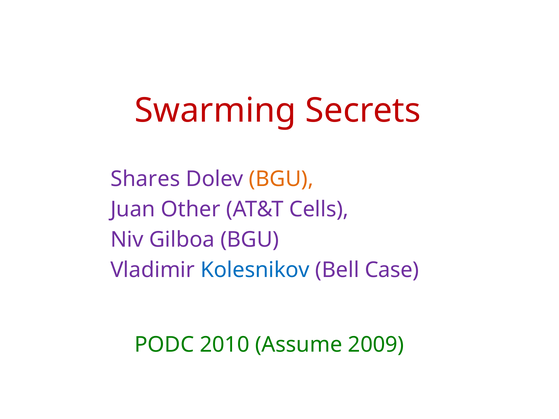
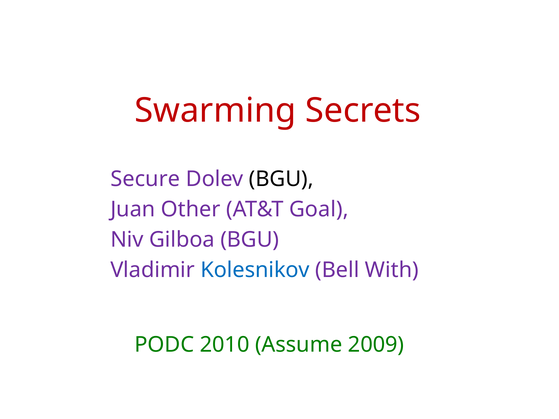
Shares: Shares -> Secure (145, 179)
BGU colour: orange -> black (281, 179)
Cells: Cells -> Goal (319, 209)
Case: Case -> With (392, 270)
